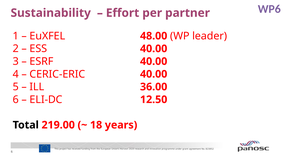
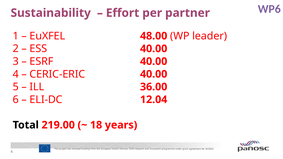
12.50: 12.50 -> 12.04 (154, 100)
